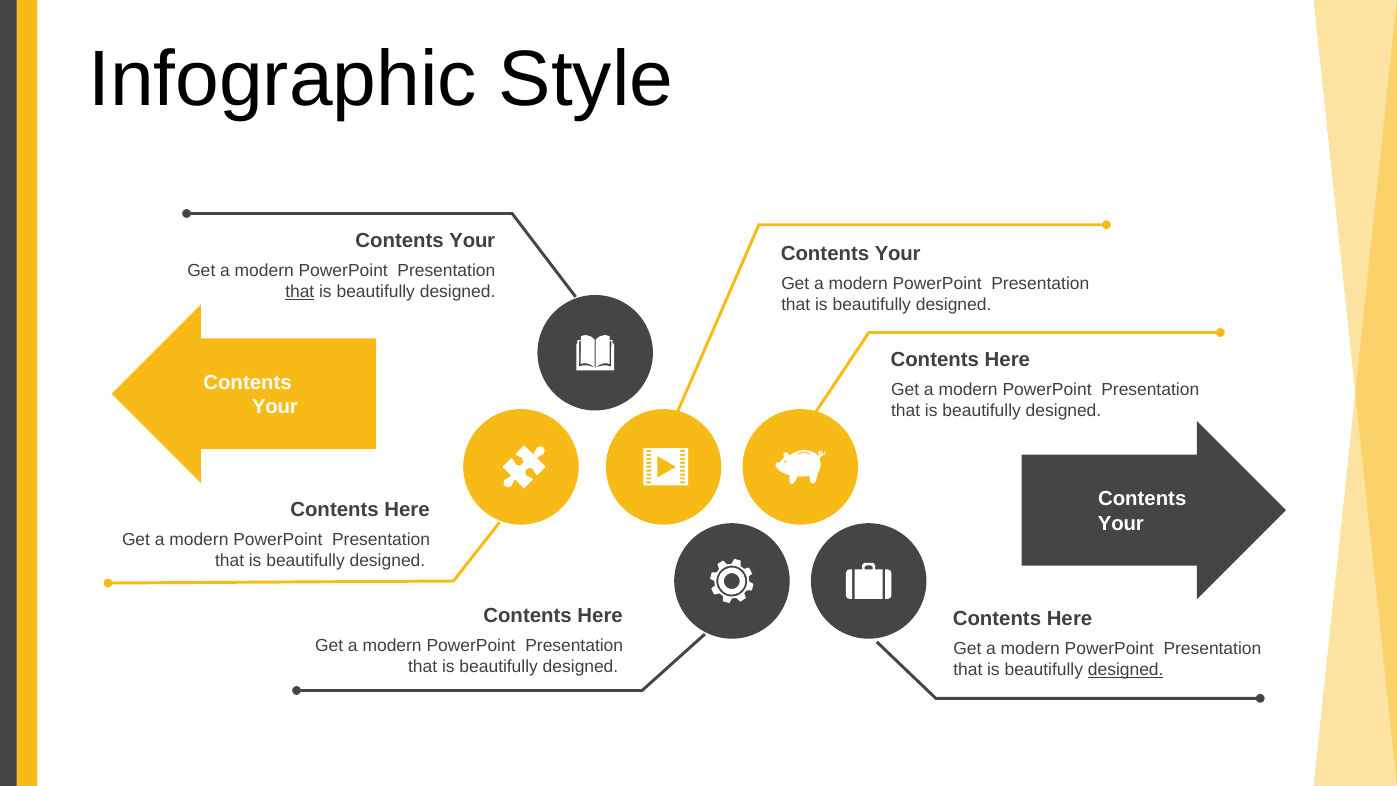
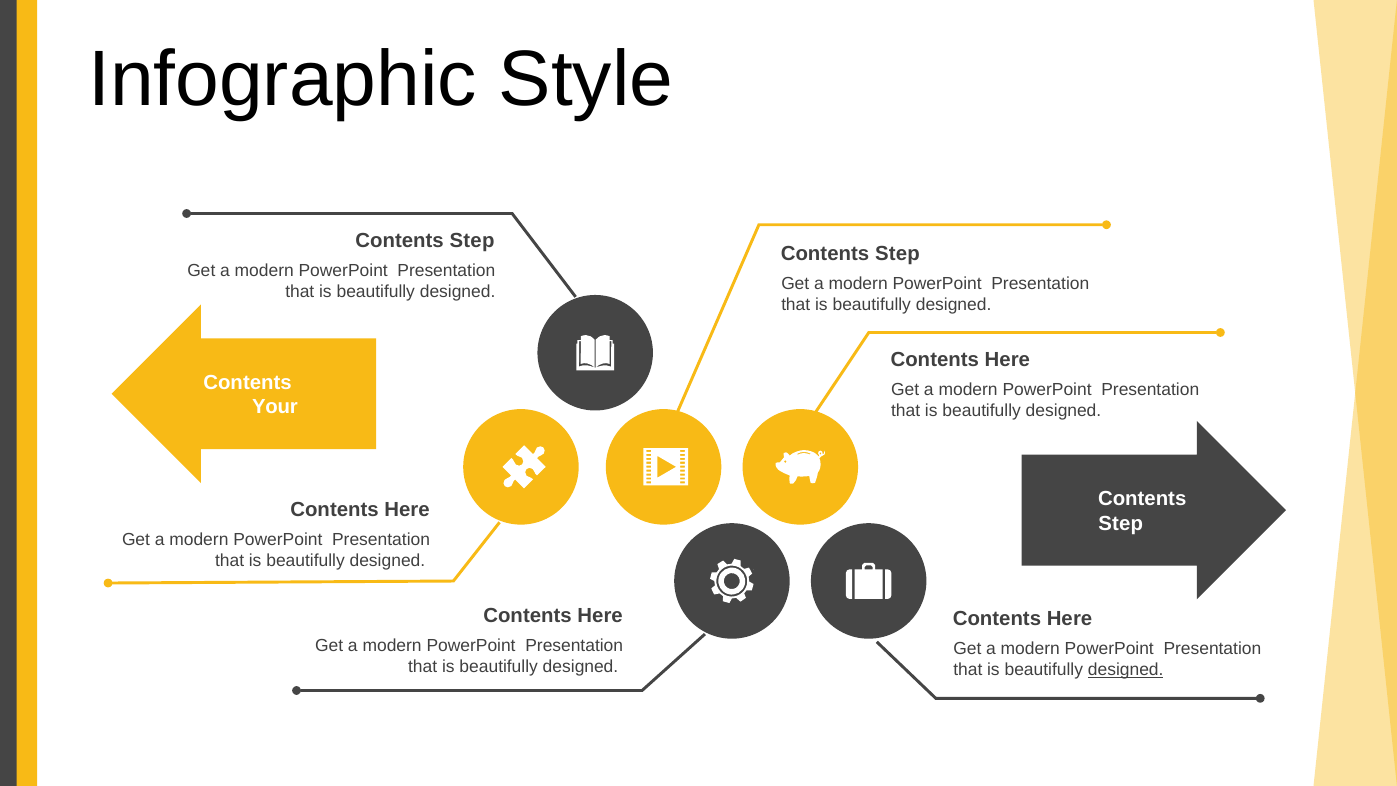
Your: Your -> Step (472, 240)
Your: Your -> Step (897, 254)
that underline: present -> none (300, 291)
Your: Your -> Step (1121, 523)
